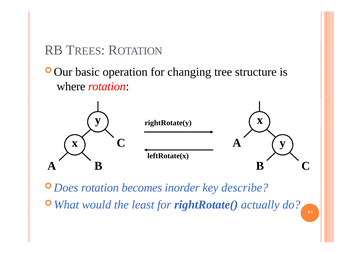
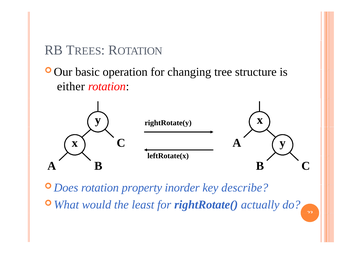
where: where -> either (71, 87)
becomes: becomes -> property (142, 188)
